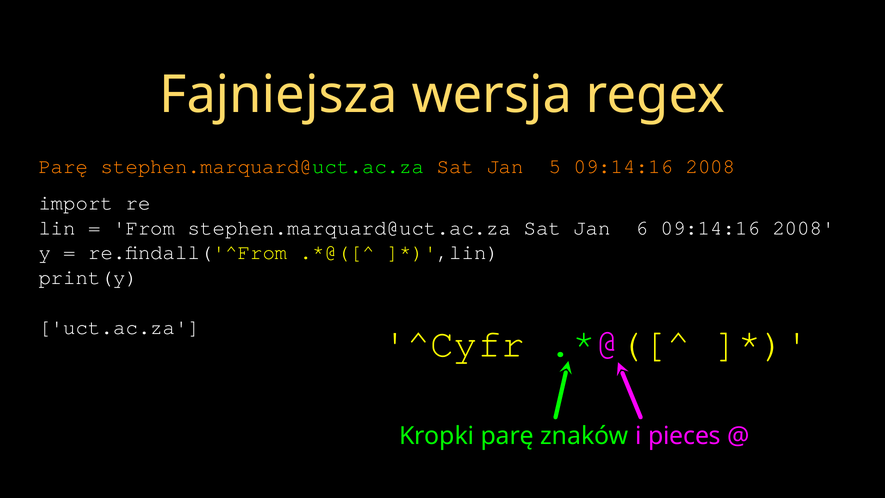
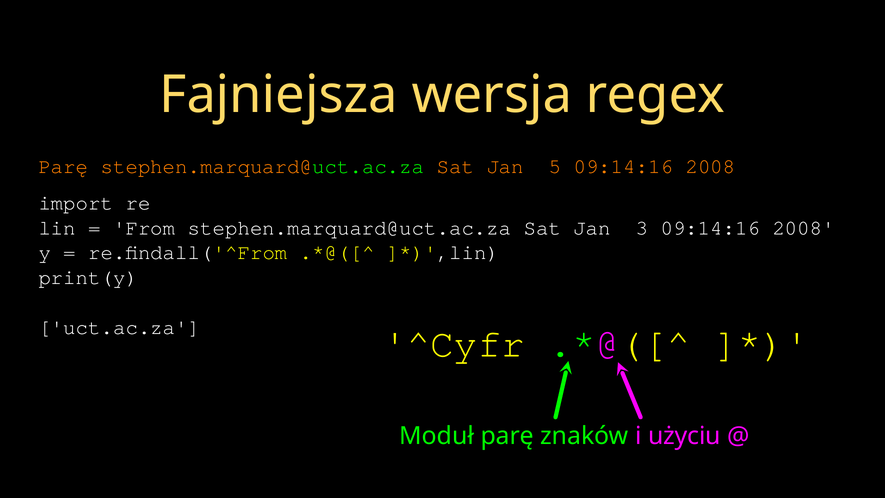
6: 6 -> 3 (642, 228)
Kropki: Kropki -> Moduł (437, 436)
pieces: pieces -> użyciu (684, 436)
